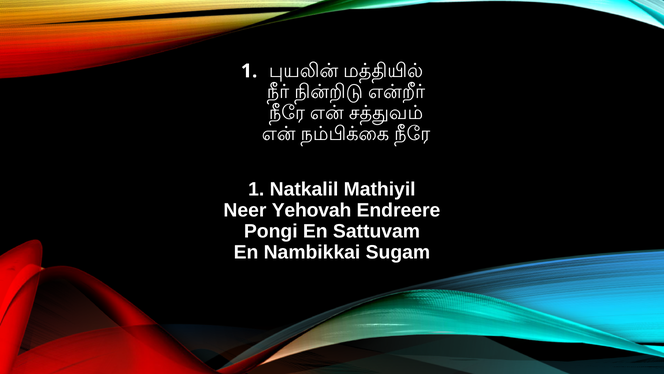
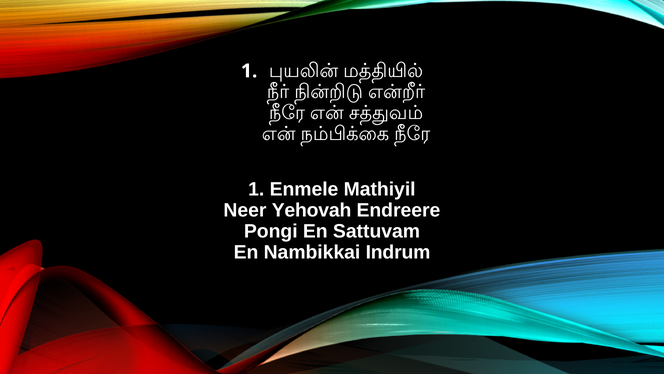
Natkalil: Natkalil -> Enmele (304, 189)
Sugam: Sugam -> Indrum (398, 252)
